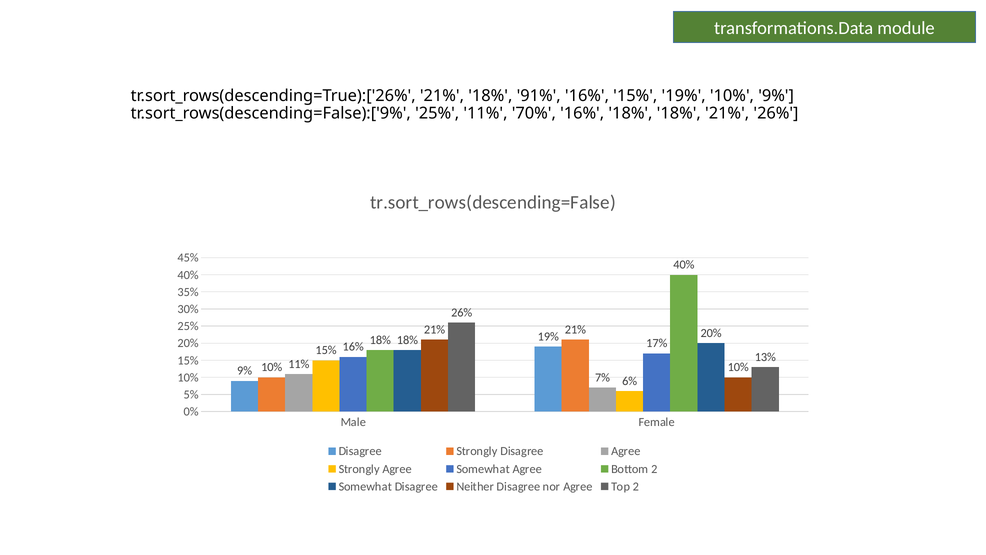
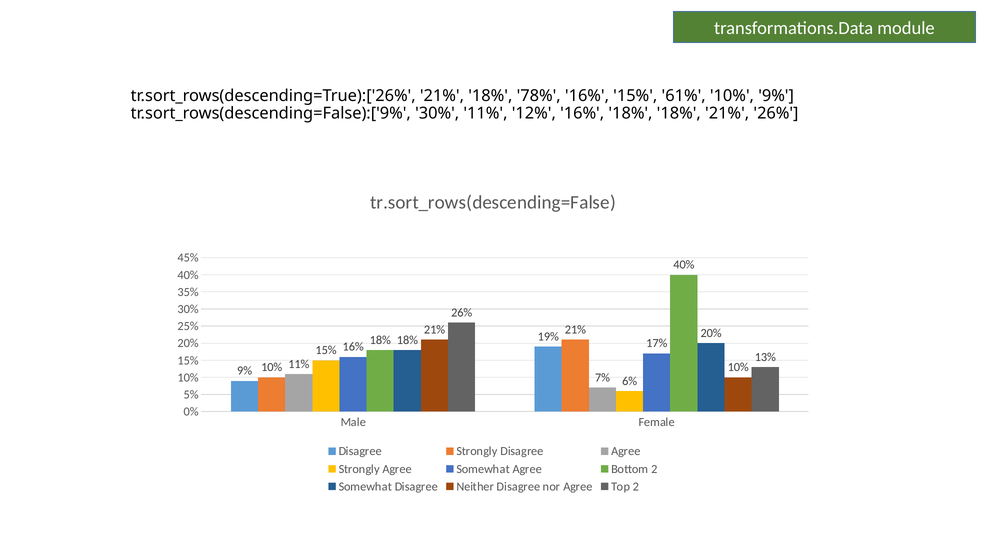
91%: 91% -> 78% (539, 96)
15% 19%: 19% -> 61% (684, 96)
tr.sort_rows(descending=False):['9% 25%: 25% -> 30% (437, 113)
70%: 70% -> 12% (534, 113)
